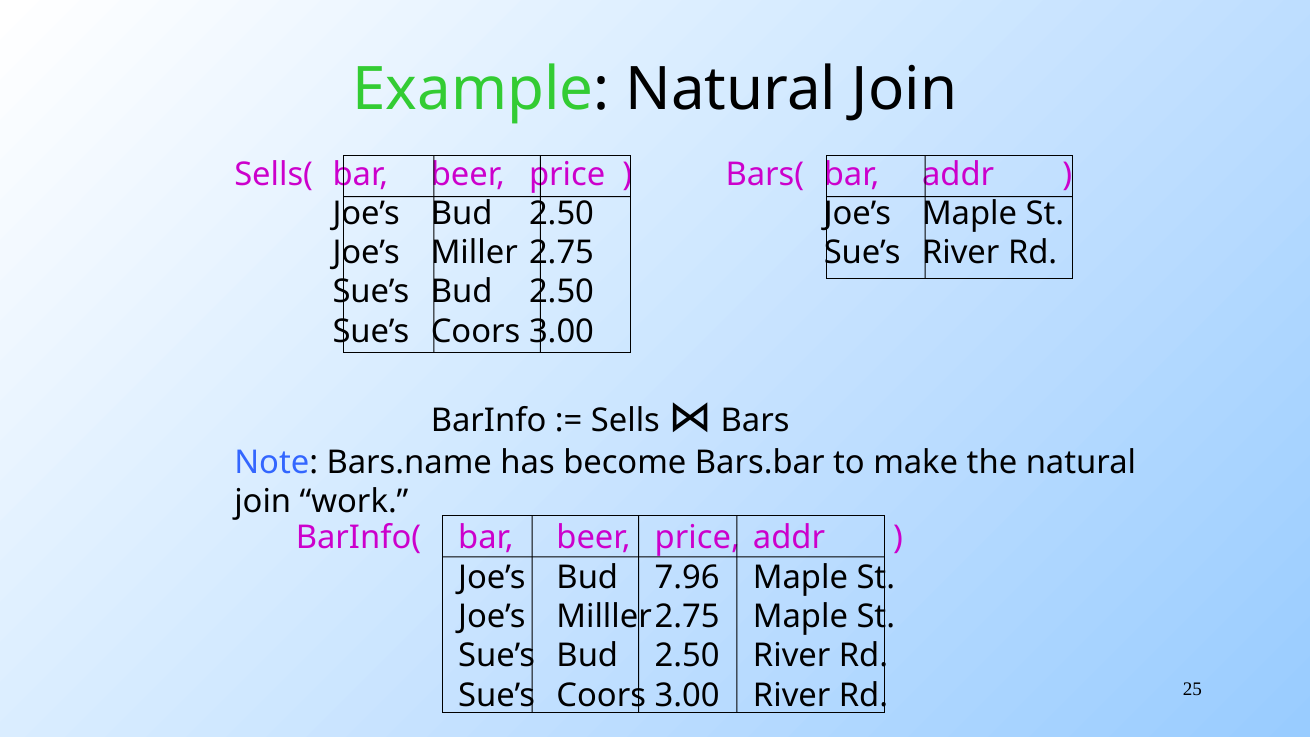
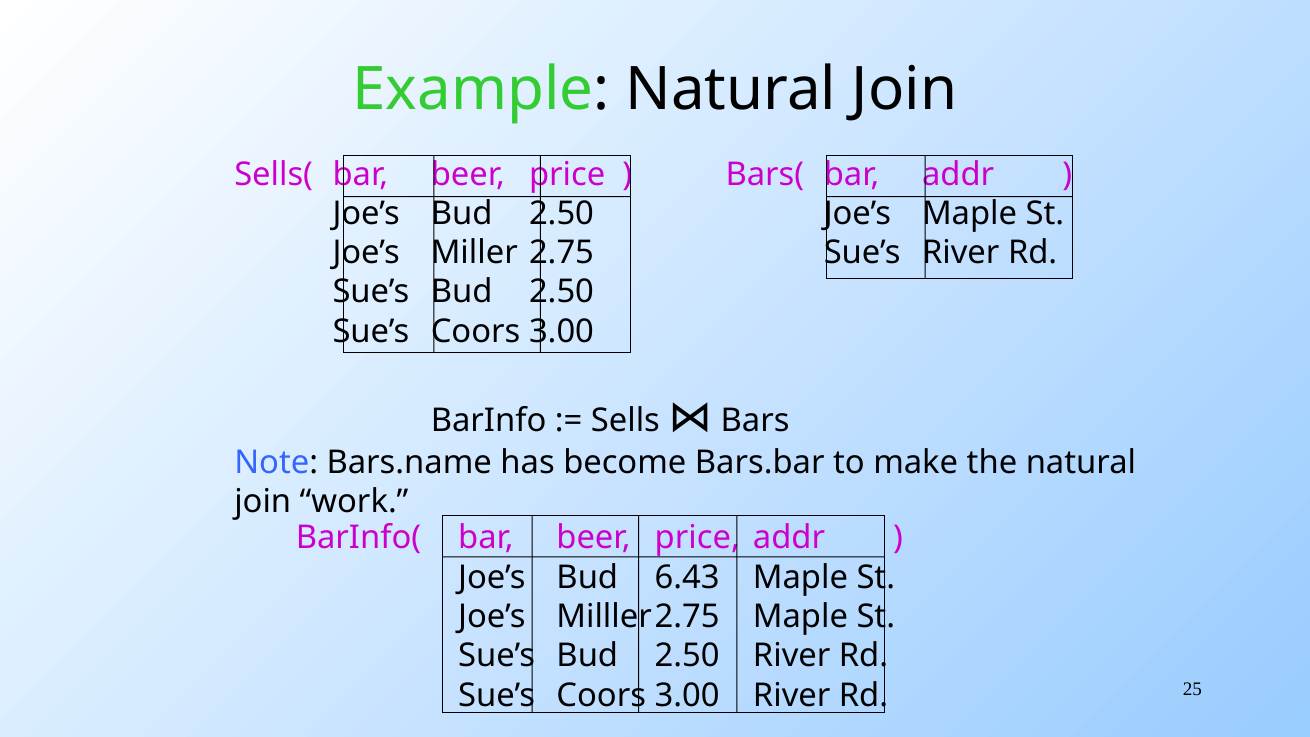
7.96: 7.96 -> 6.43 (687, 577)
